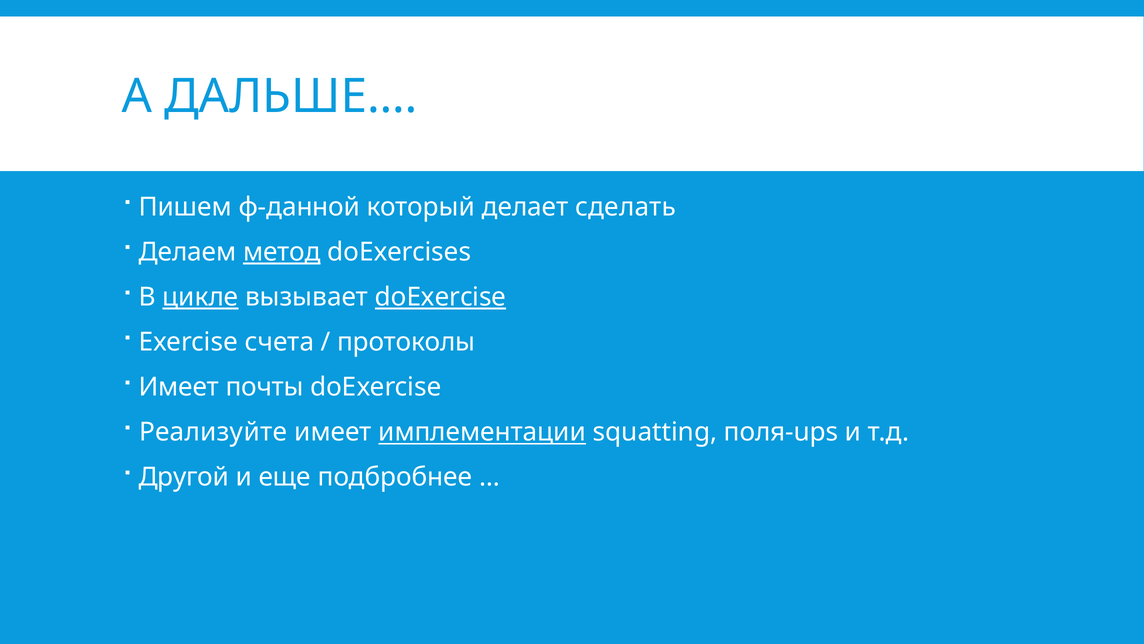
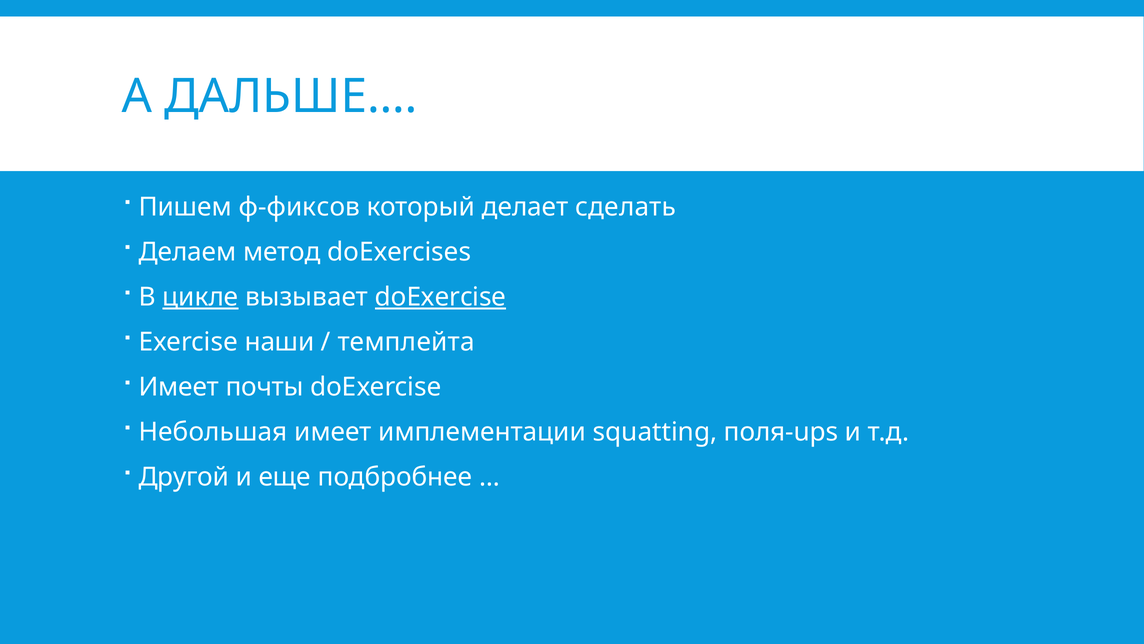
ф-данной: ф-данной -> ф-фиксов (299, 207)
метод underline: present -> none (282, 252)
счета: счета -> наши (280, 342)
протоколы: протоколы -> темплейта (406, 342)
Реализуйте: Реализуйте -> Небольшая (213, 432)
имплементации underline: present -> none (482, 432)
